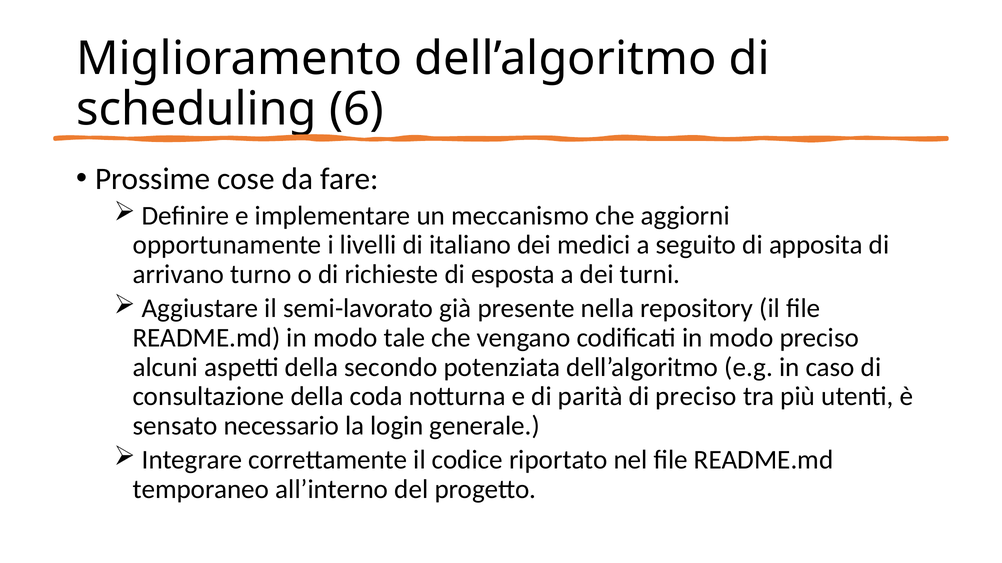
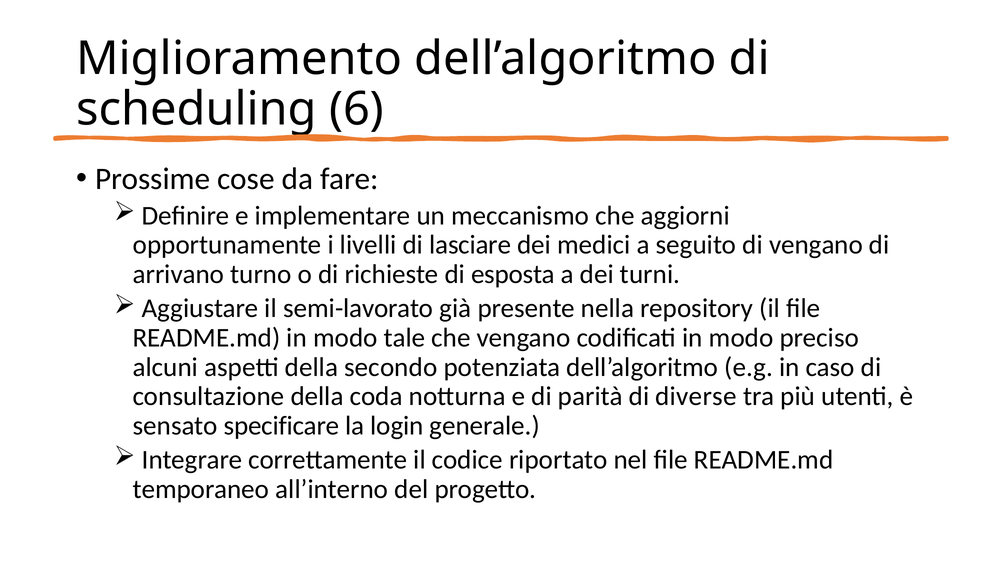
italiano: italiano -> lasciare (470, 245)
di apposita: apposita -> vengano (816, 245)
di preciso: preciso -> diverse (696, 397)
necessario: necessario -> specificare (281, 426)
